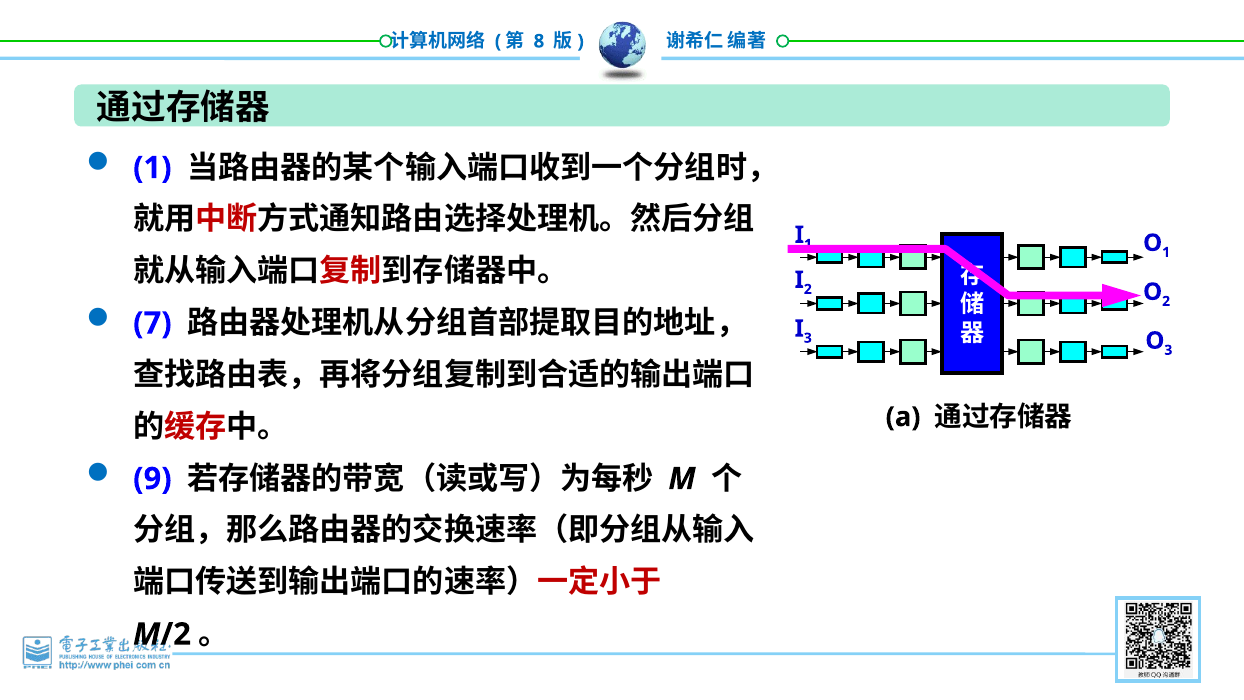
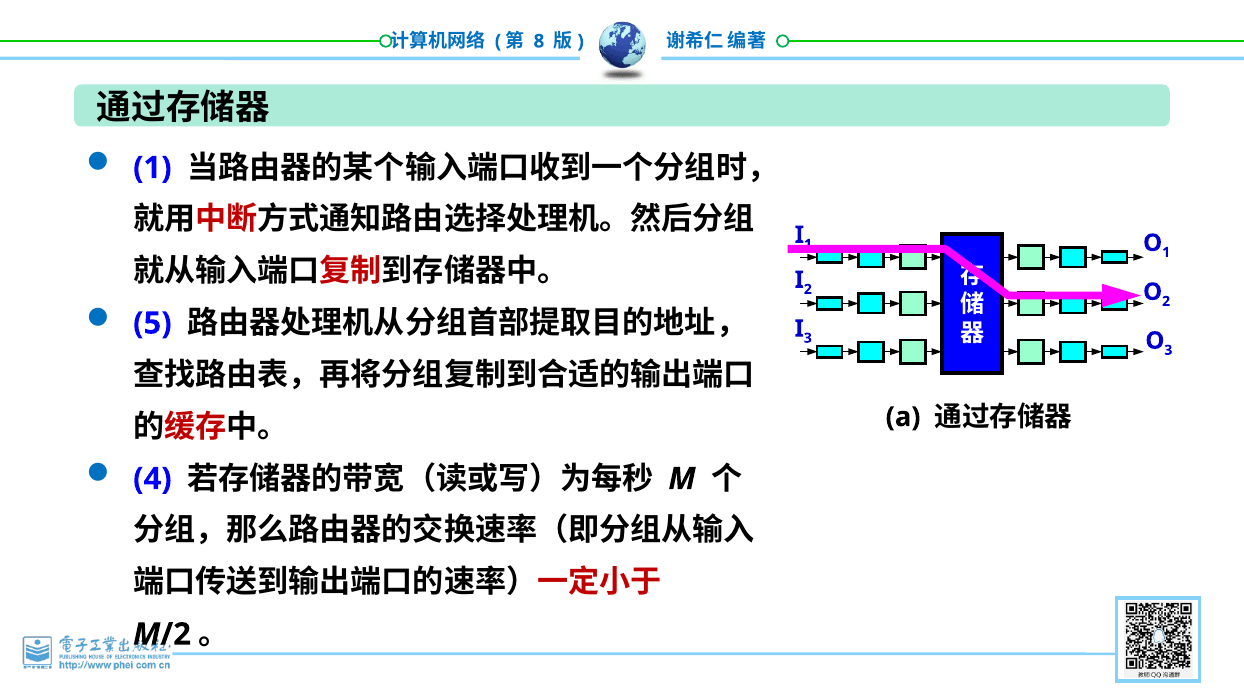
7: 7 -> 5 (152, 323)
9: 9 -> 4 (152, 479)
